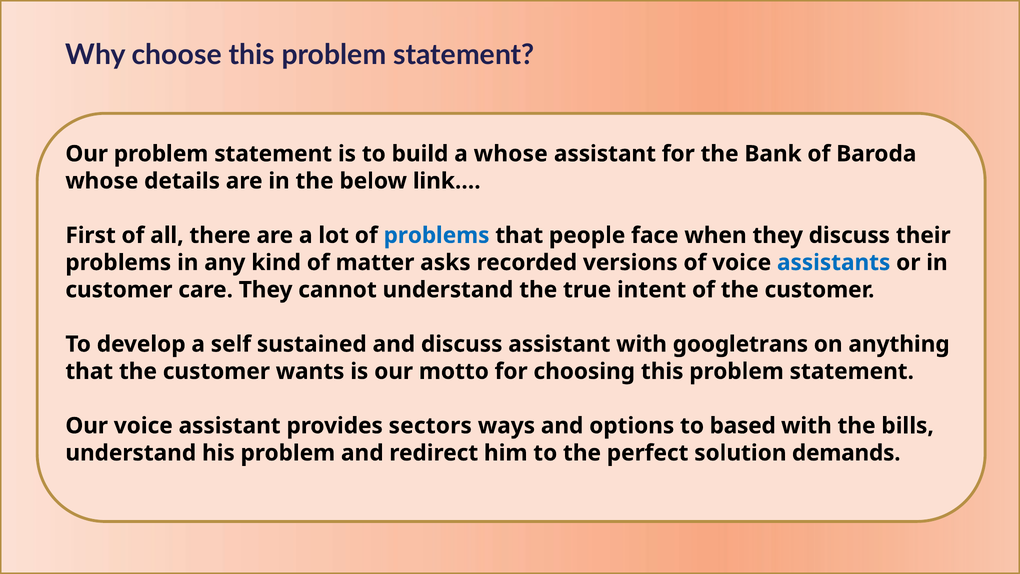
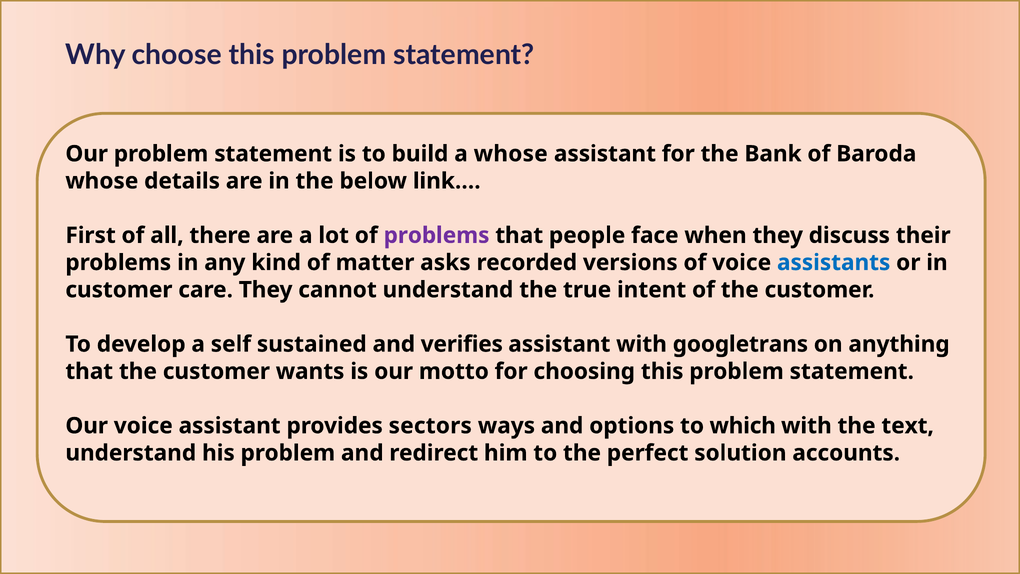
problems colour: blue -> purple (437, 235)
and discuss: discuss -> verifies (462, 344)
based: based -> which (743, 426)
bills: bills -> text (908, 426)
demands: demands -> accounts (846, 453)
